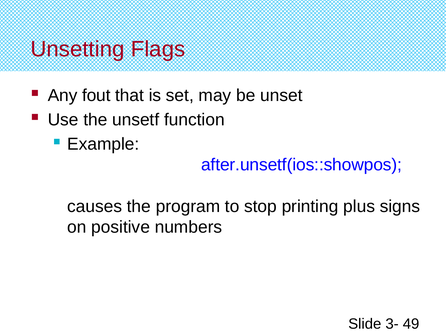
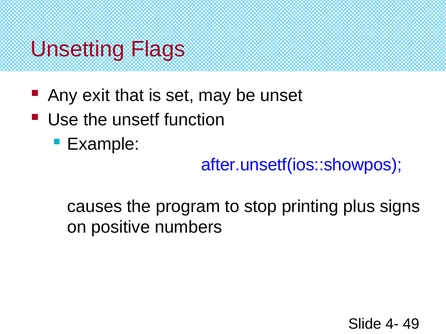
fout: fout -> exit (96, 96)
3-: 3- -> 4- (392, 324)
